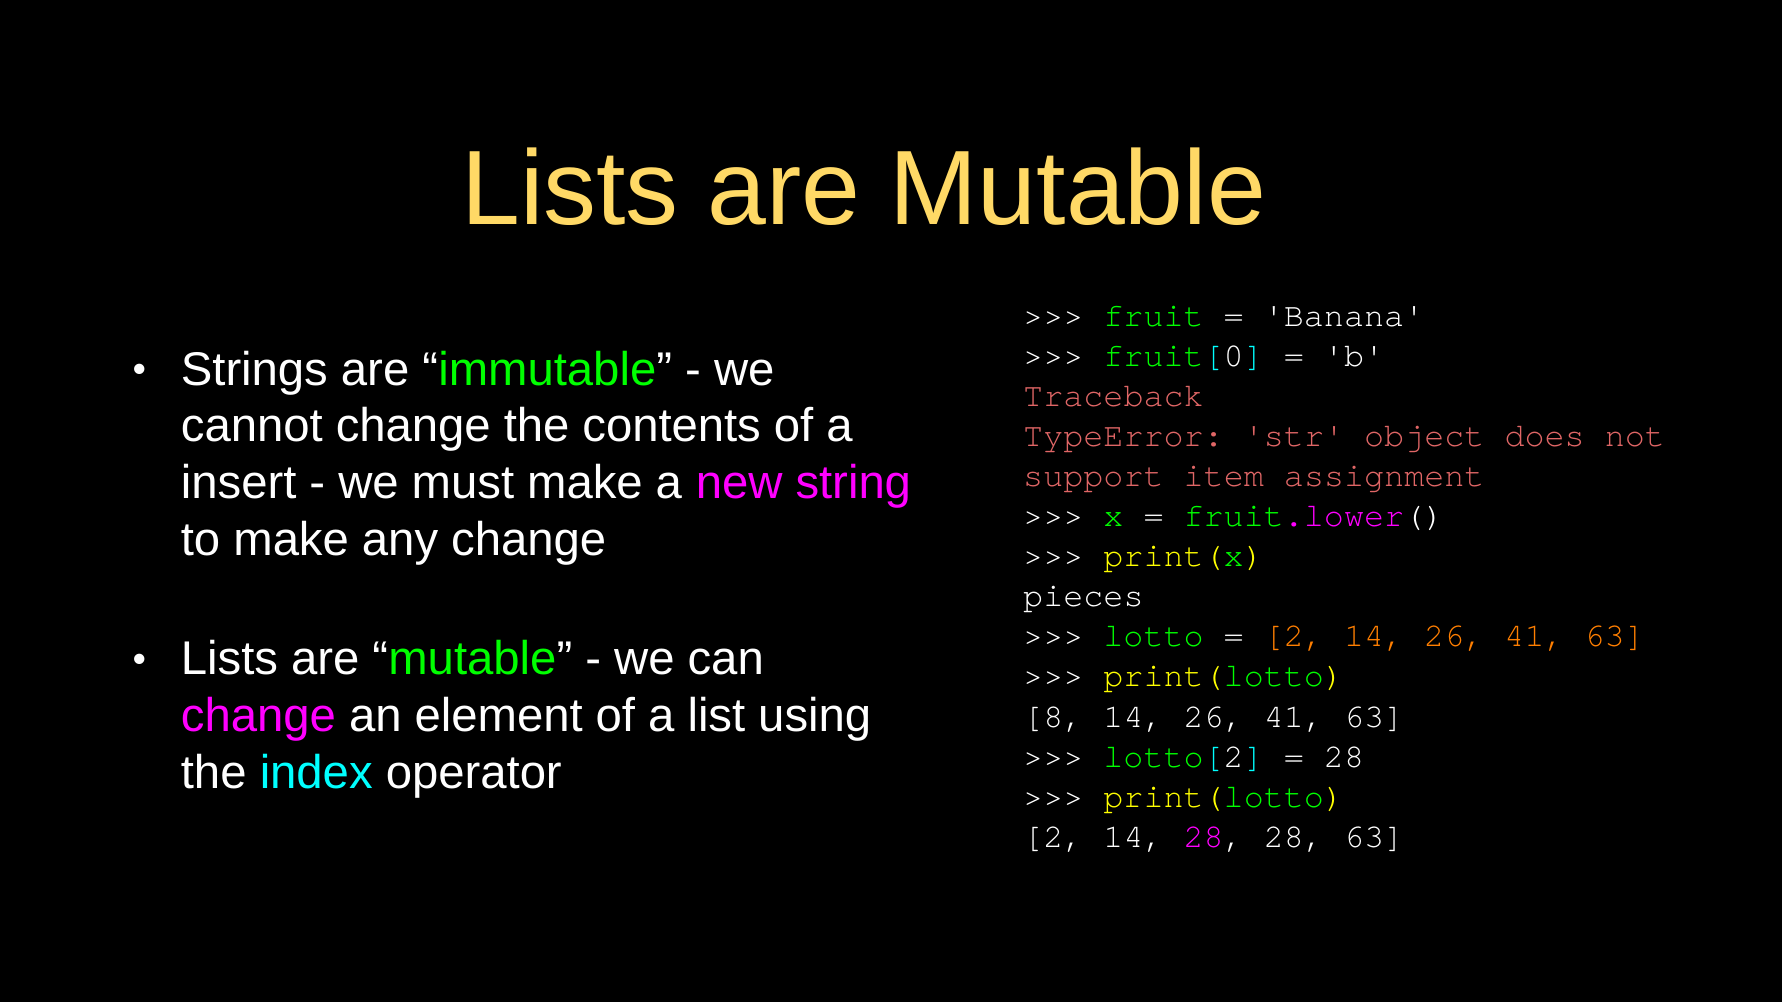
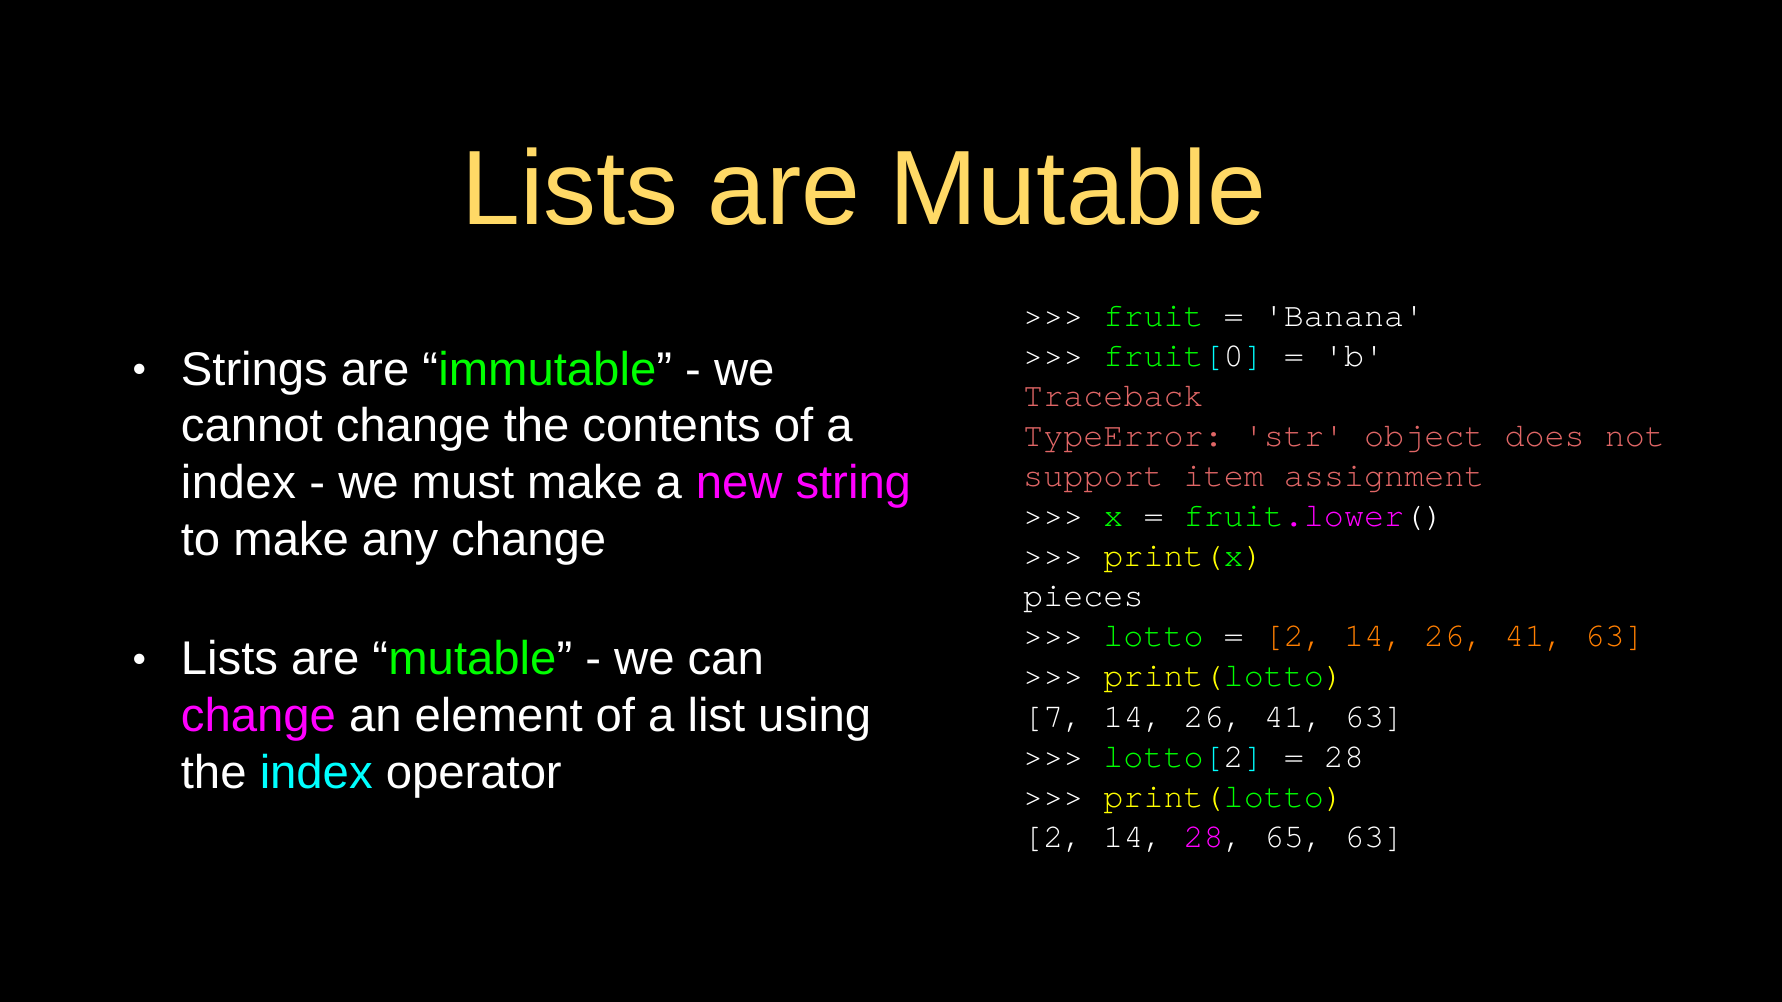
insert: insert -> index (238, 483)
8: 8 -> 7 (1053, 716)
28 28: 28 -> 65 (1294, 837)
